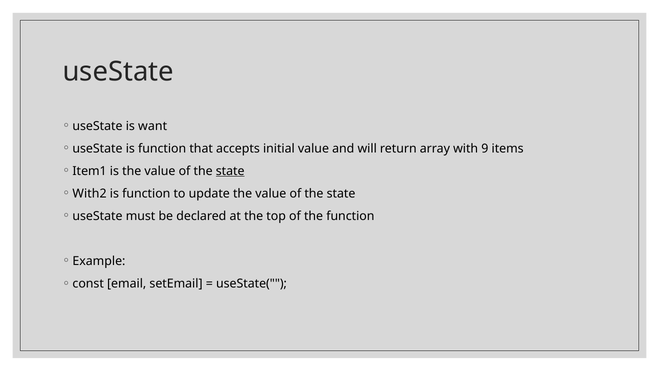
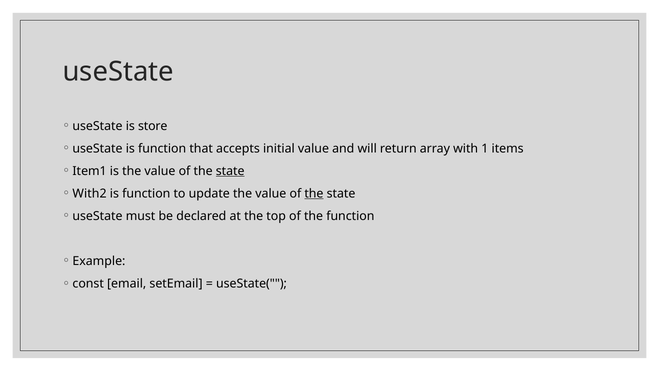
want: want -> store (153, 126)
9: 9 -> 1 (485, 148)
the underline: none -> present (314, 193)
